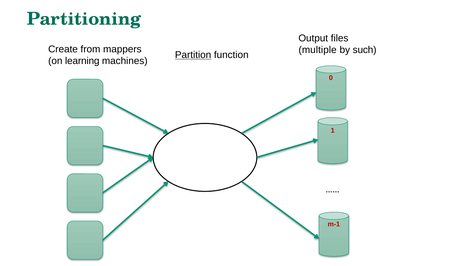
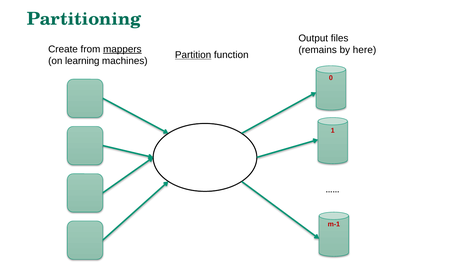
mappers underline: none -> present (122, 49)
multiple: multiple -> remains (318, 50)
such: such -> here (365, 50)
